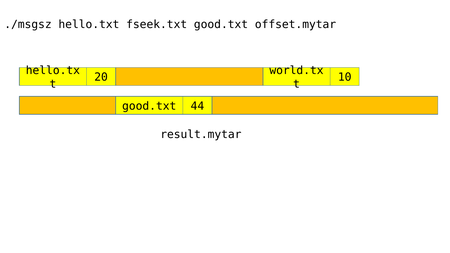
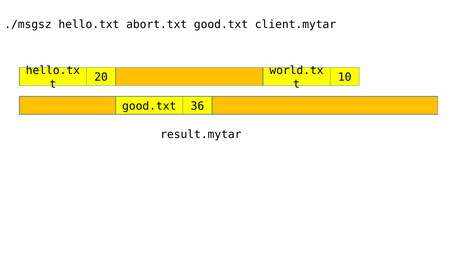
fseek.txt: fseek.txt -> abort.txt (157, 25)
offset.mytar: offset.mytar -> client.mytar (295, 25)
44: 44 -> 36 (197, 106)
